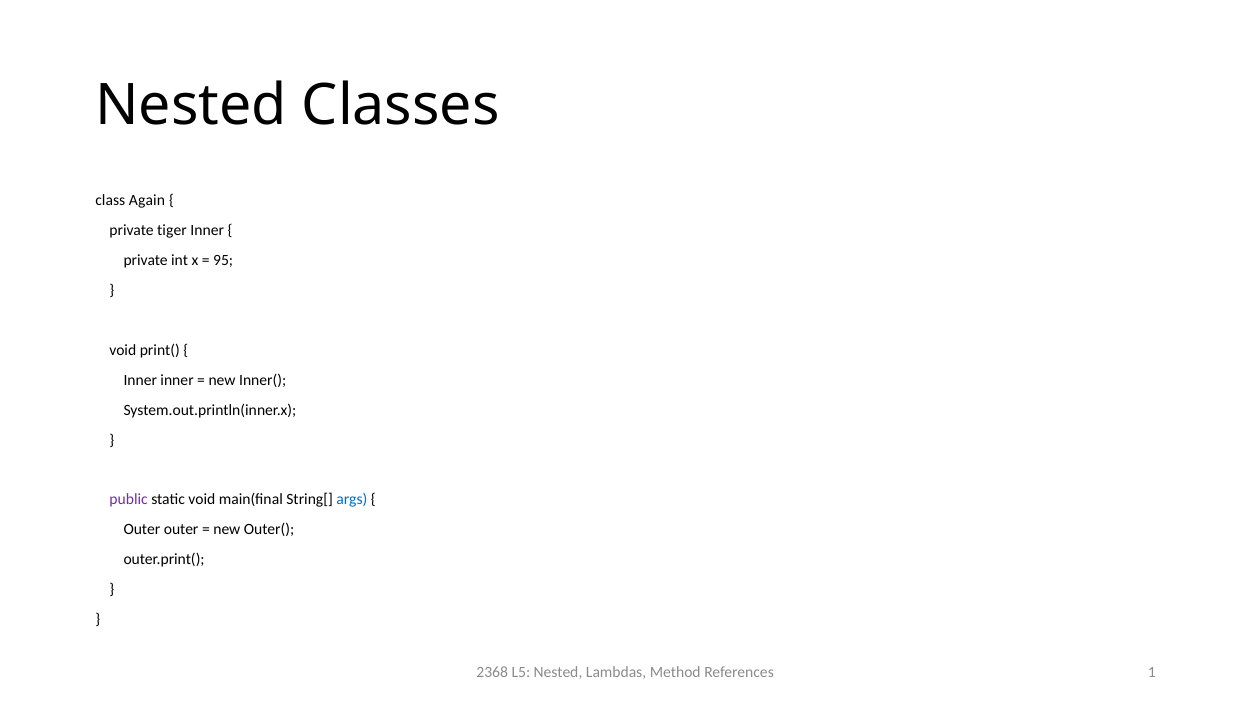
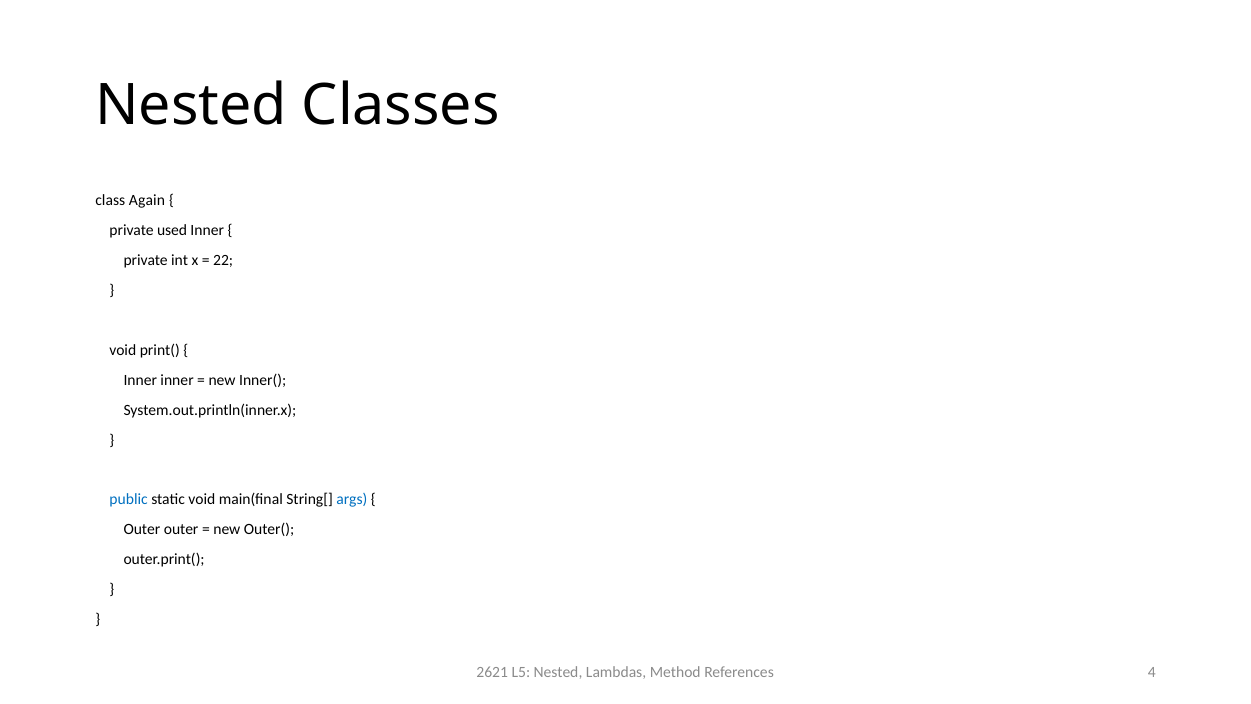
tiger: tiger -> used (172, 230)
95: 95 -> 22 (223, 260)
public colour: purple -> blue (129, 500)
2368: 2368 -> 2621 (492, 672)
1: 1 -> 4 (1152, 672)
